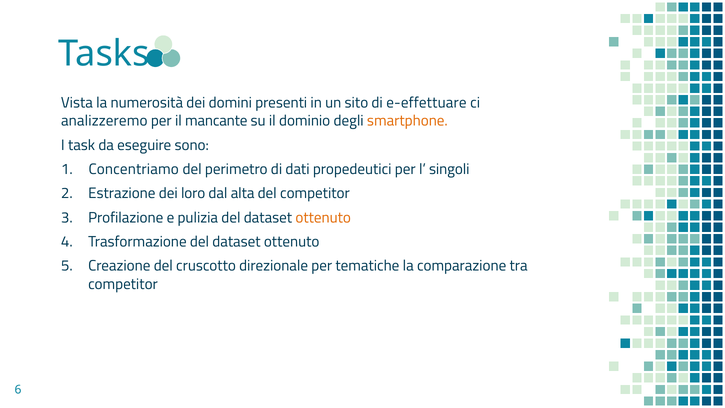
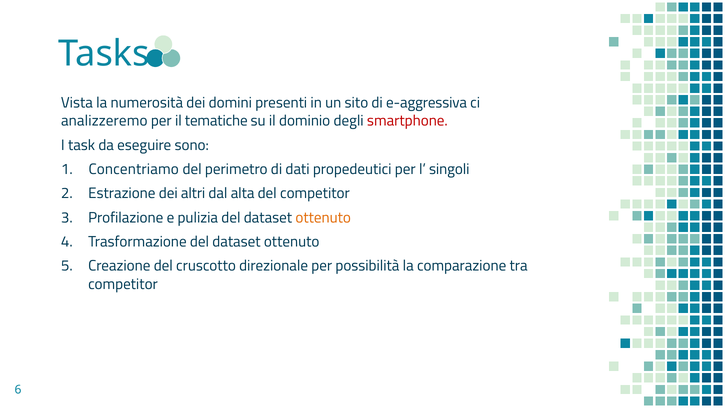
e-effettuare: e-effettuare -> e-aggressiva (427, 103)
mancante: mancante -> tematiche (216, 121)
smartphone colour: orange -> red (407, 121)
loro: loro -> altri (193, 193)
tematiche: tematiche -> possibilità (367, 266)
